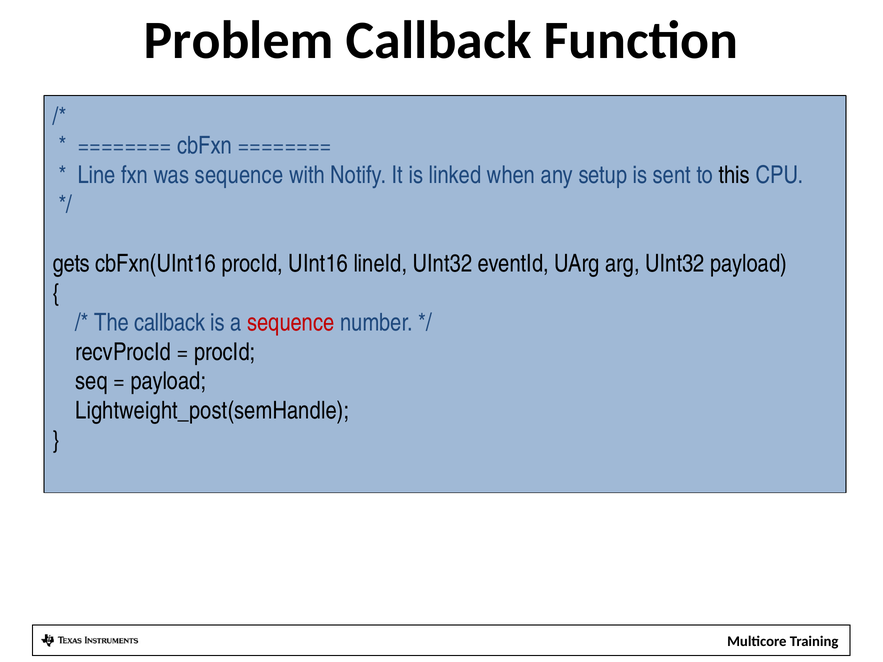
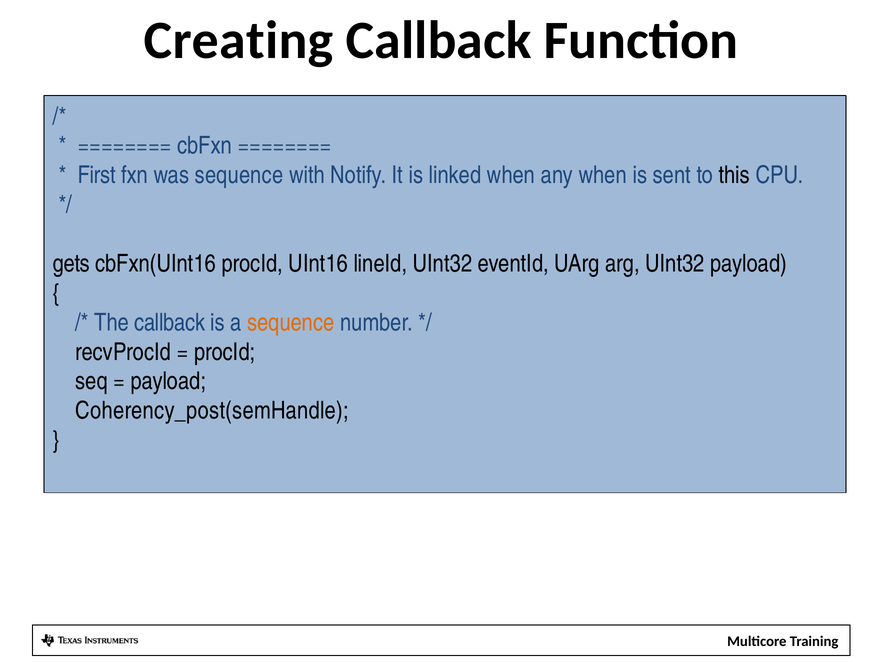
Problem: Problem -> Creating (239, 41)
Line: Line -> First (97, 175)
any setup: setup -> when (603, 175)
sequence colour: red -> orange (291, 323)
Lightweight_post(semHandle: Lightweight_post(semHandle -> Coherency_post(semHandle (212, 411)
